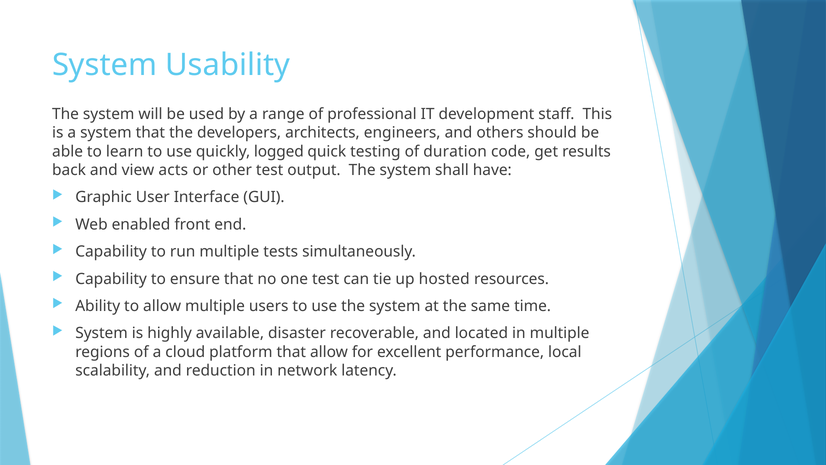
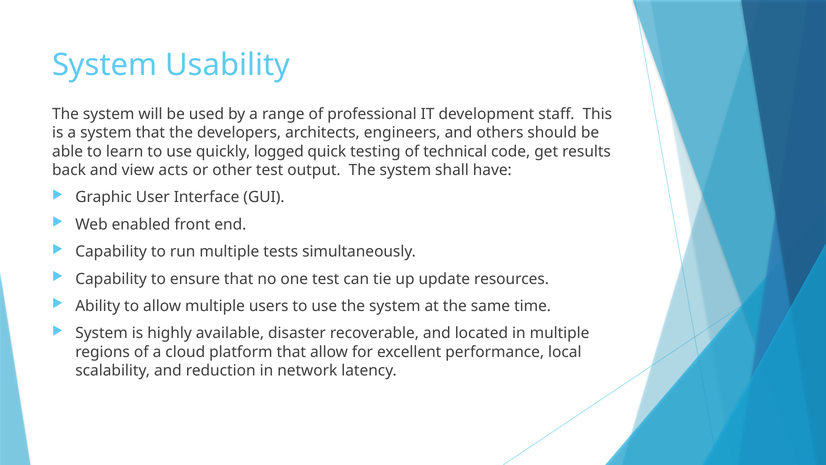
duration: duration -> technical (455, 151)
hosted: hosted -> update (444, 279)
